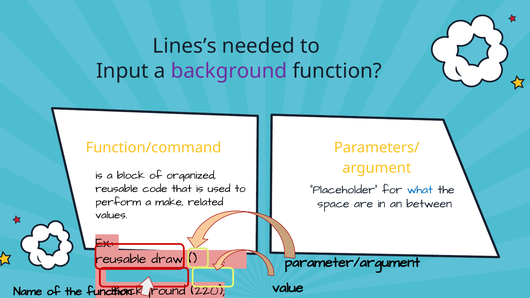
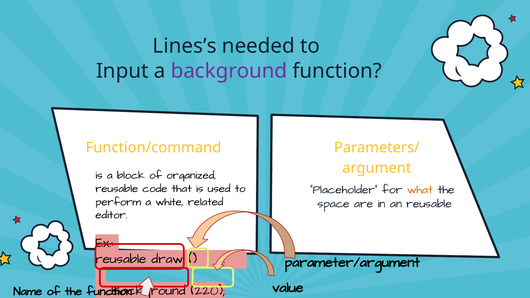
what colour: blue -> orange (420, 190)
make: make -> white (169, 202)
an between: between -> reusable (429, 204)
values: values -> editor (111, 215)
